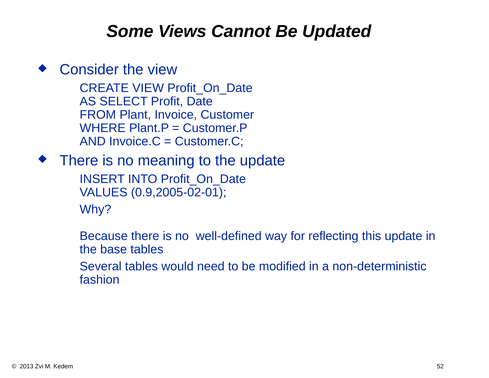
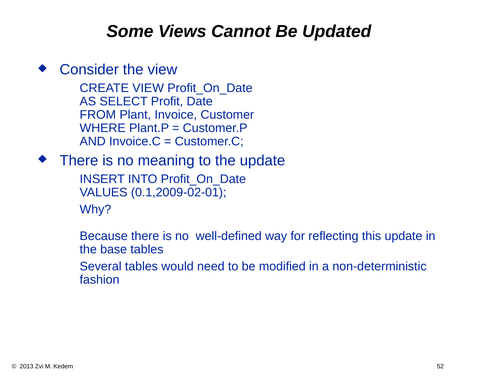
0.9,2005-02-01: 0.9,2005-02-01 -> 0.1,2009-02-01 (179, 192)
